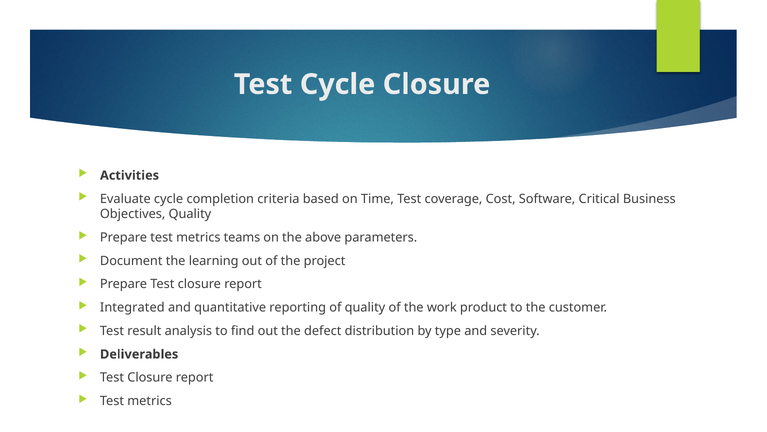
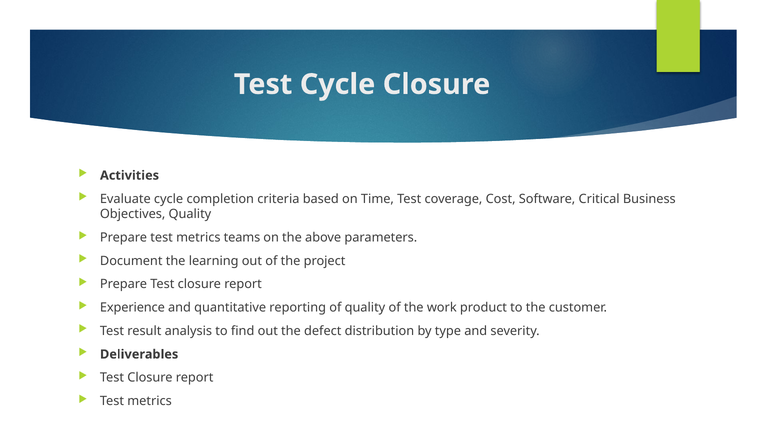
Integrated: Integrated -> Experience (132, 307)
